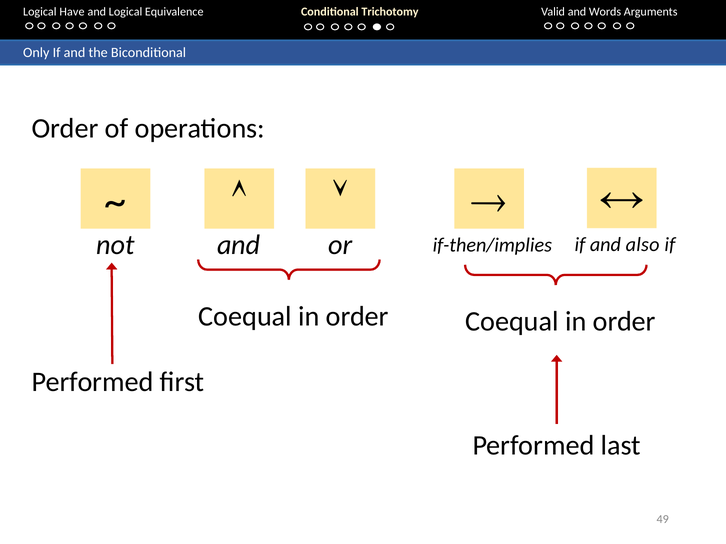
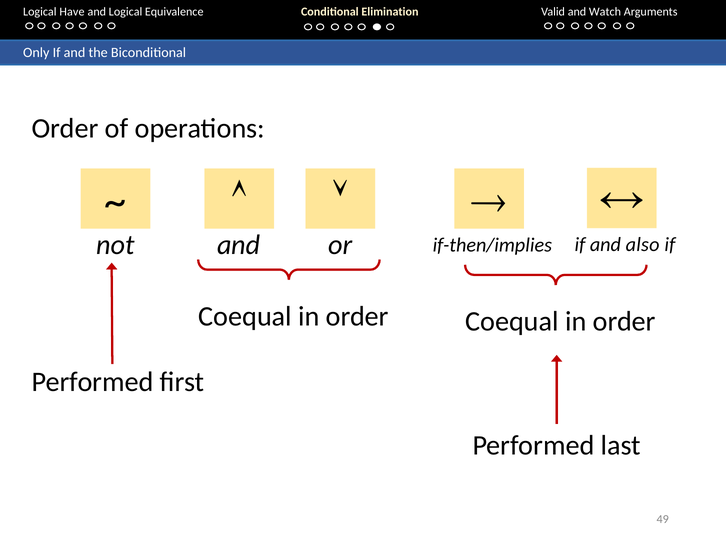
Trichotomy: Trichotomy -> Elimination (390, 12)
Words: Words -> Watch (605, 12)
